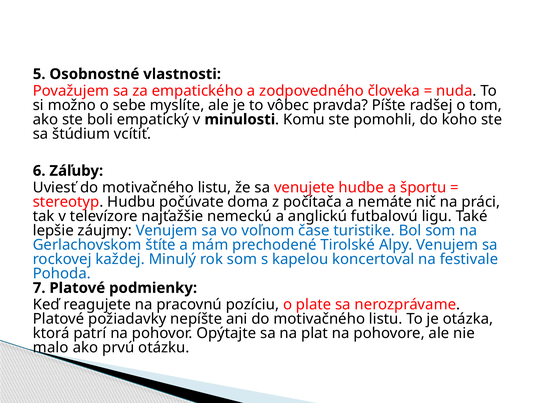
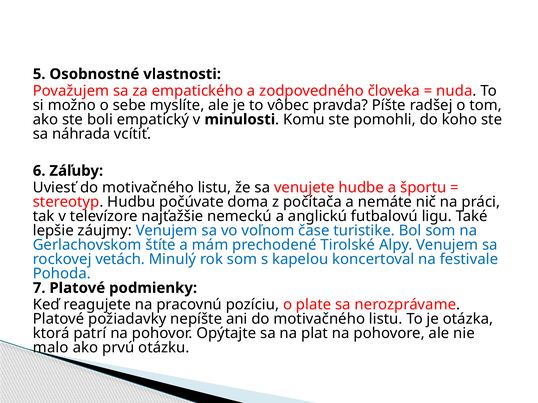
štúdium: štúdium -> náhrada (81, 134)
každej: každej -> vetách (120, 260)
